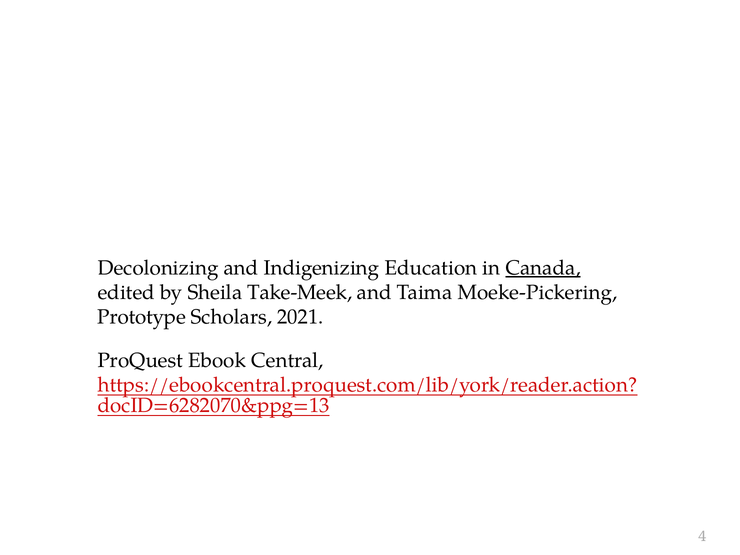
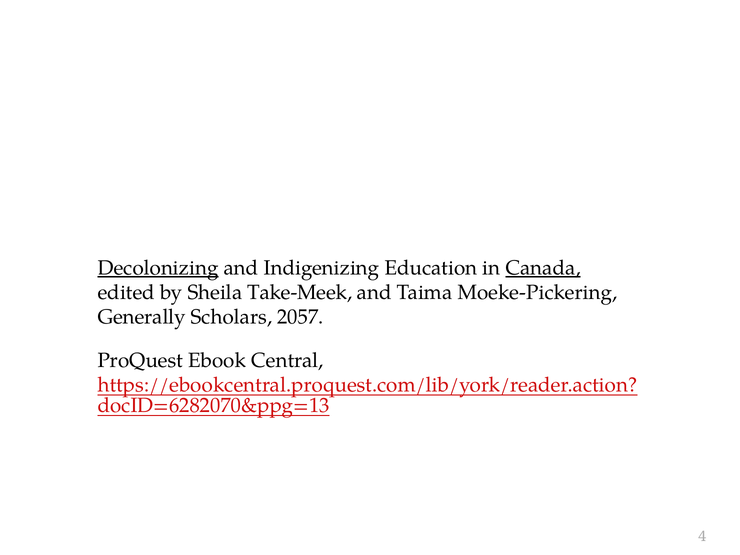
Decolonizing underline: none -> present (158, 268)
Prototype: Prototype -> Generally (142, 317)
2021: 2021 -> 2057 (300, 317)
